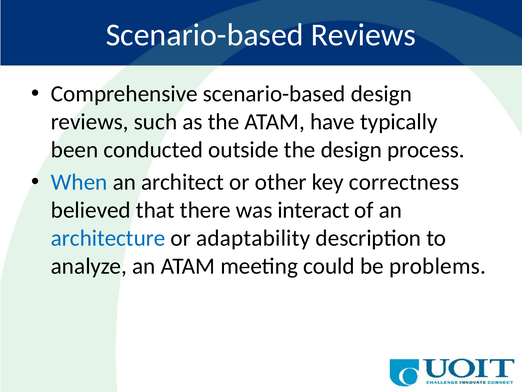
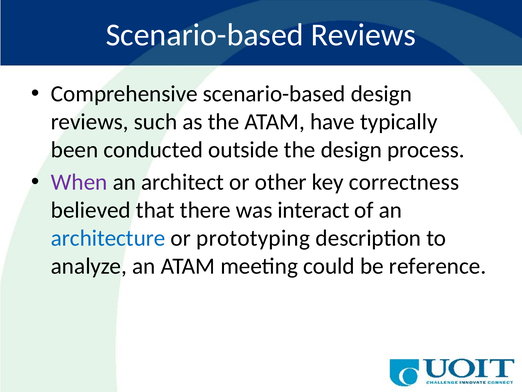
When colour: blue -> purple (79, 182)
adaptability: adaptability -> prototyping (253, 238)
problems: problems -> reference (438, 266)
